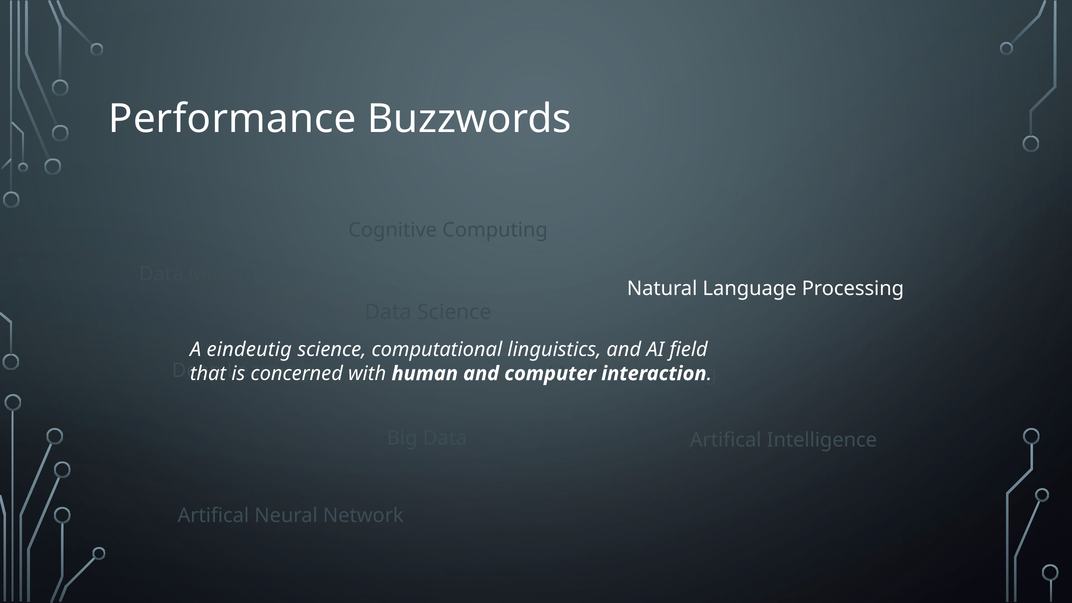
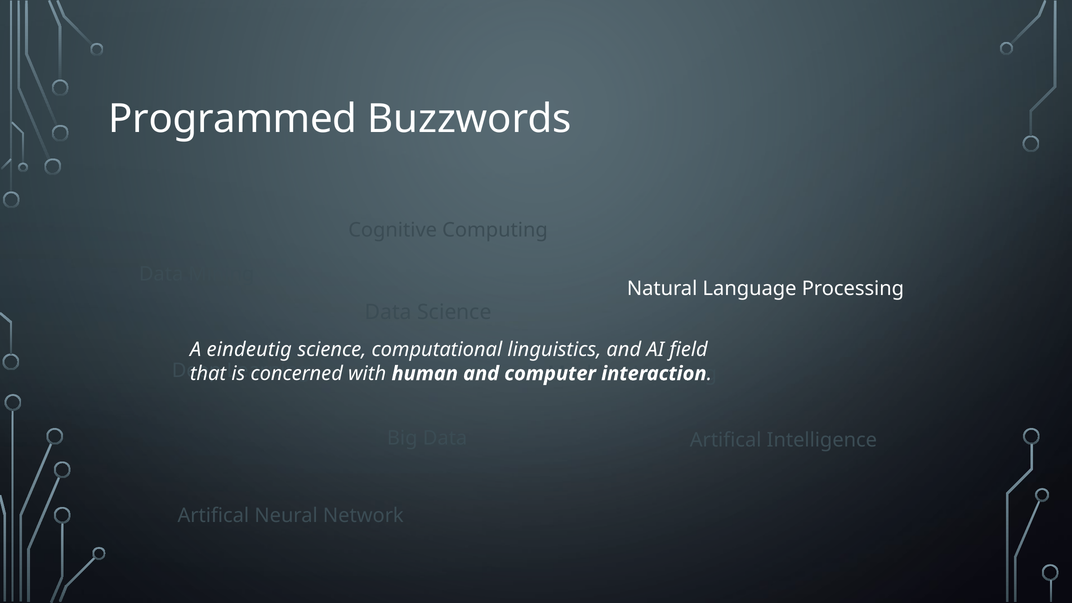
Performance: Performance -> Programmed (233, 119)
